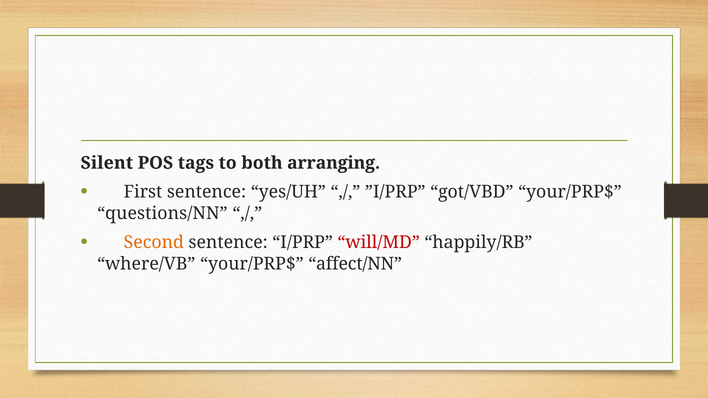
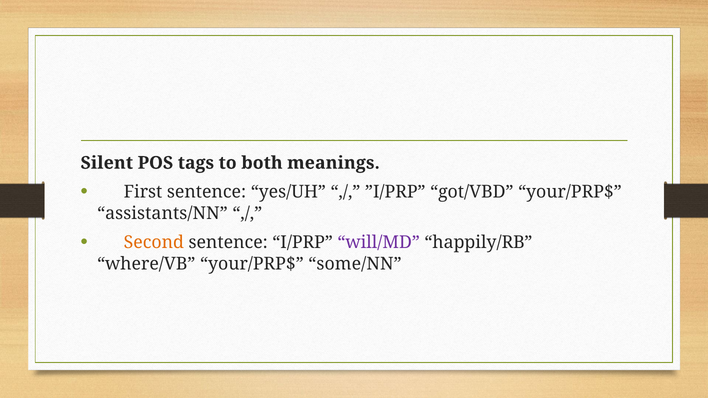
arranging: arranging -> meanings (333, 163)
questions/NN: questions/NN -> assistants/NN (162, 213)
will/MD colour: red -> purple (379, 243)
affect/NN: affect/NN -> some/NN (355, 264)
